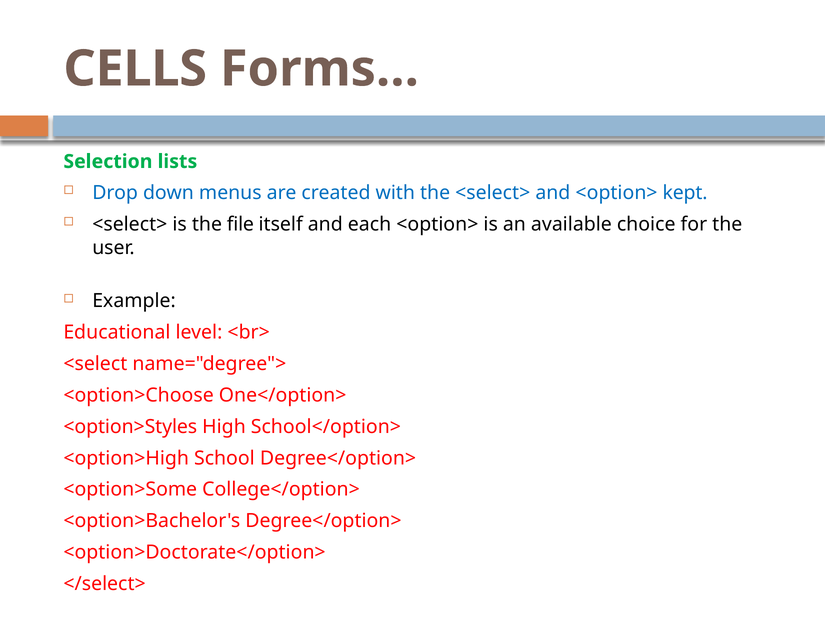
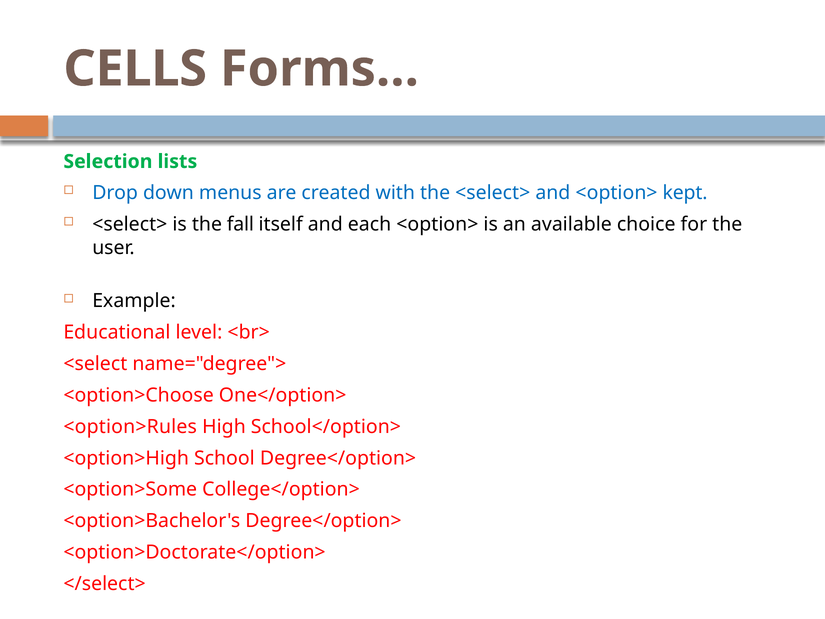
file: file -> fall (240, 224)
<option>Styles: <option>Styles -> <option>Rules (130, 427)
